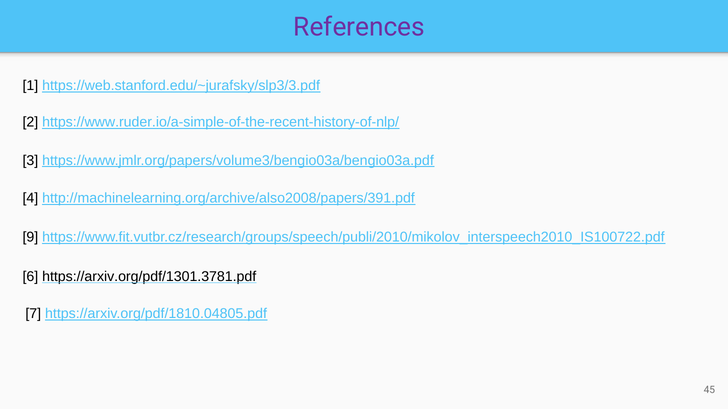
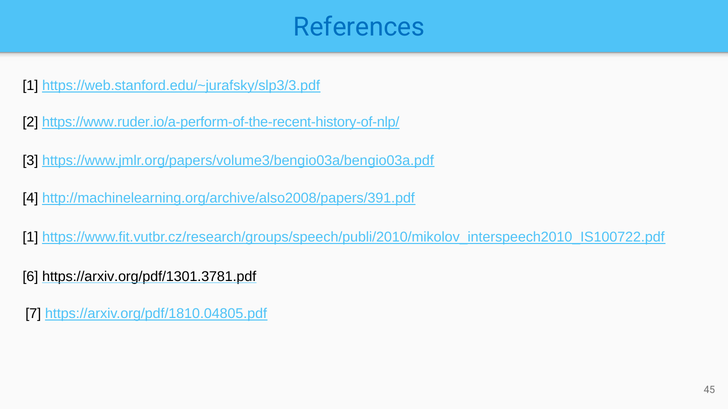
References colour: purple -> blue (359, 27)
https://www.ruder.io/a-simple-of-the-recent-history-of-nlp/: https://www.ruder.io/a-simple-of-the-recent-history-of-nlp/ -> https://www.ruder.io/a-perform-of-the-recent-history-of-nlp/ (221, 122)
9: 9 -> 1 (30, 238)
